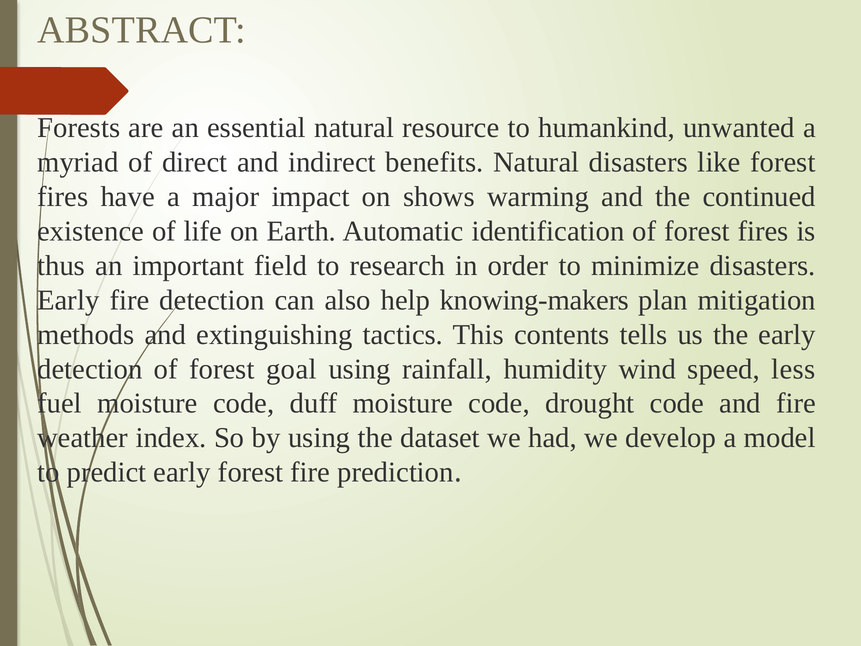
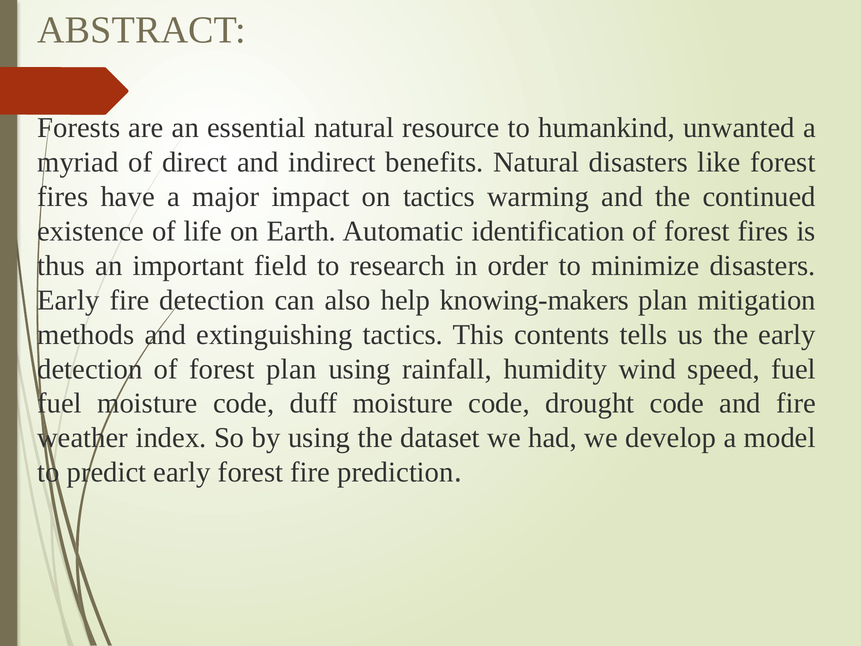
on shows: shows -> tactics (439, 197)
forest goal: goal -> plan (291, 369)
speed less: less -> fuel (794, 369)
